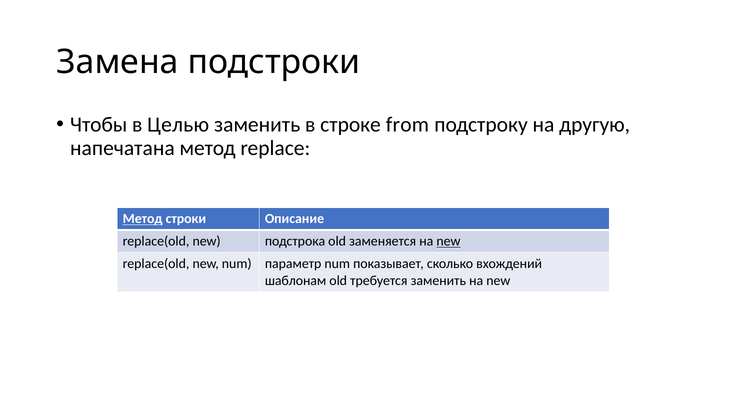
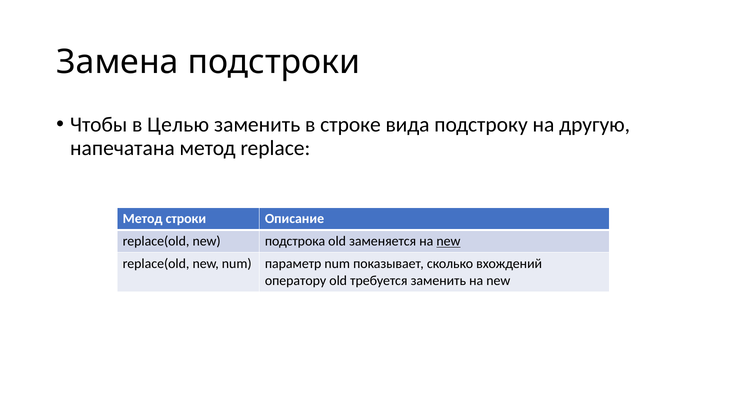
from: from -> вида (408, 125)
Метод underline: present -> none (143, 219)
шаблонам: шаблонам -> оператору (296, 281)
